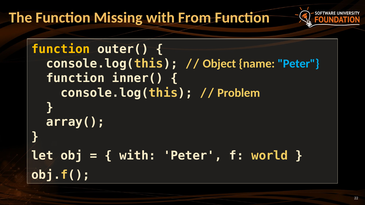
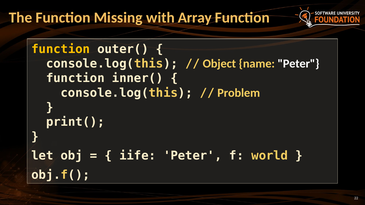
From: From -> Array (195, 18)
Peter colour: light blue -> white (298, 64)
array(: array( -> print( (75, 122)
with: with -> iife (138, 156)
